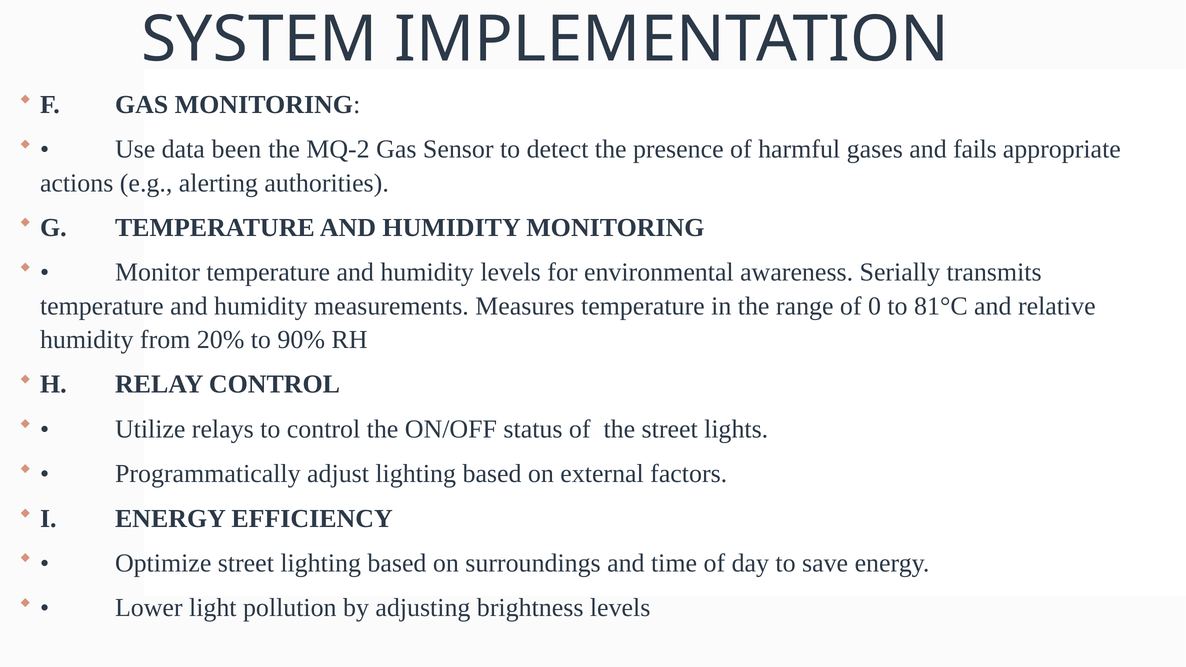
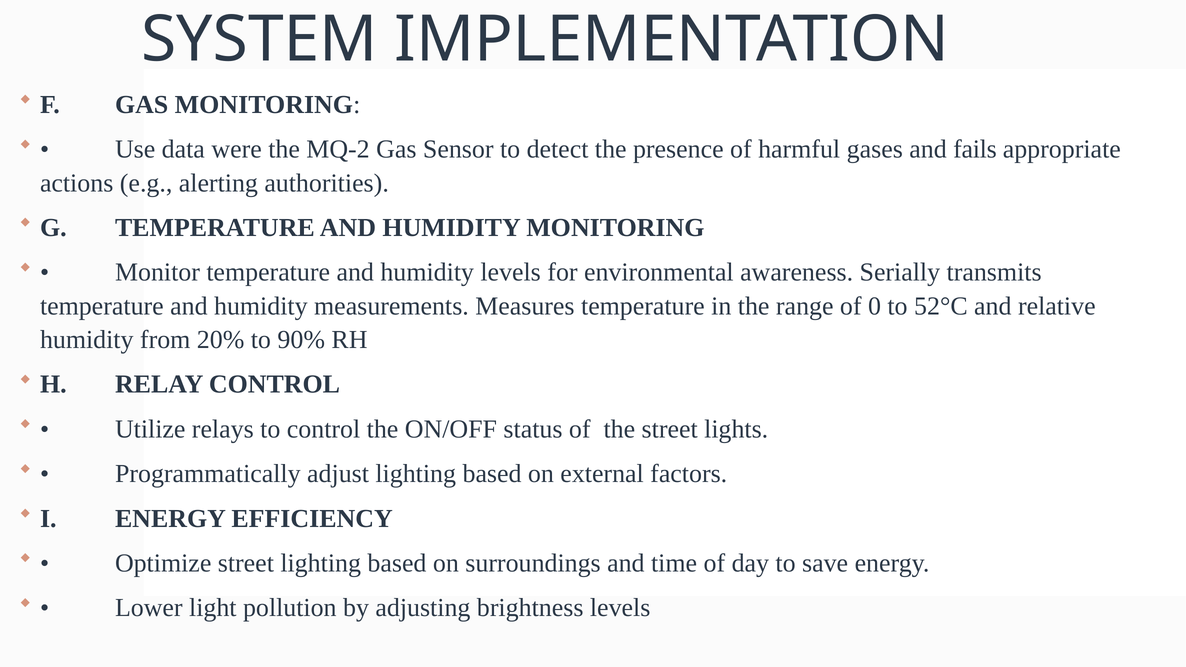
been: been -> were (237, 149)
81°C: 81°C -> 52°C (941, 306)
